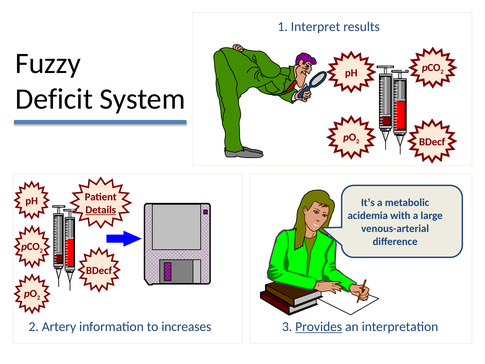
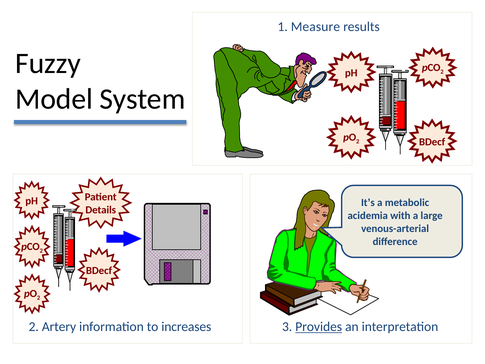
Interpret: Interpret -> Measure (315, 27)
Deficit: Deficit -> Model (54, 99)
Details underline: present -> none (101, 210)
